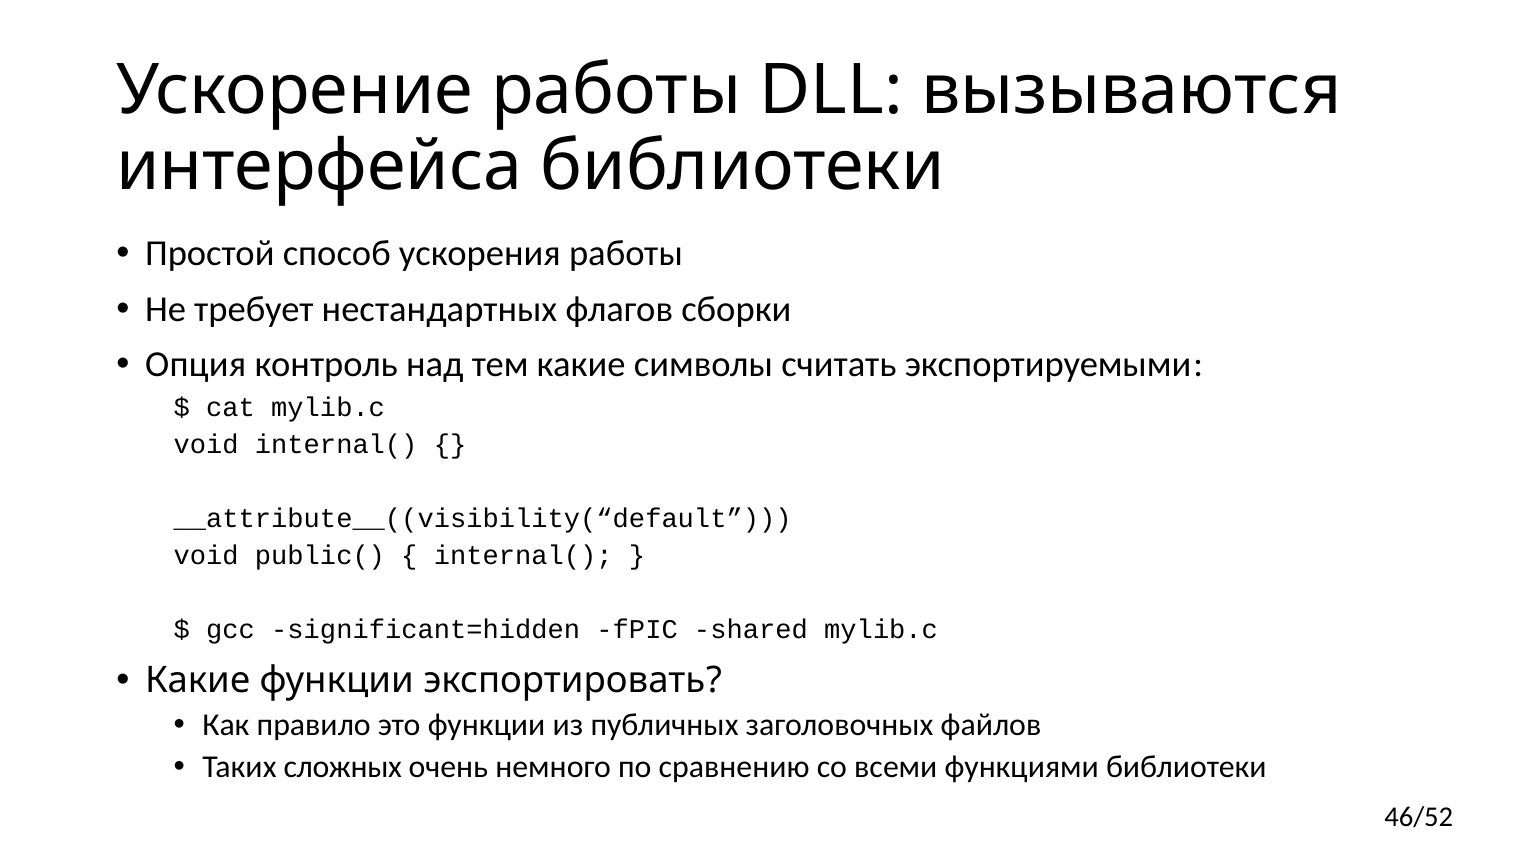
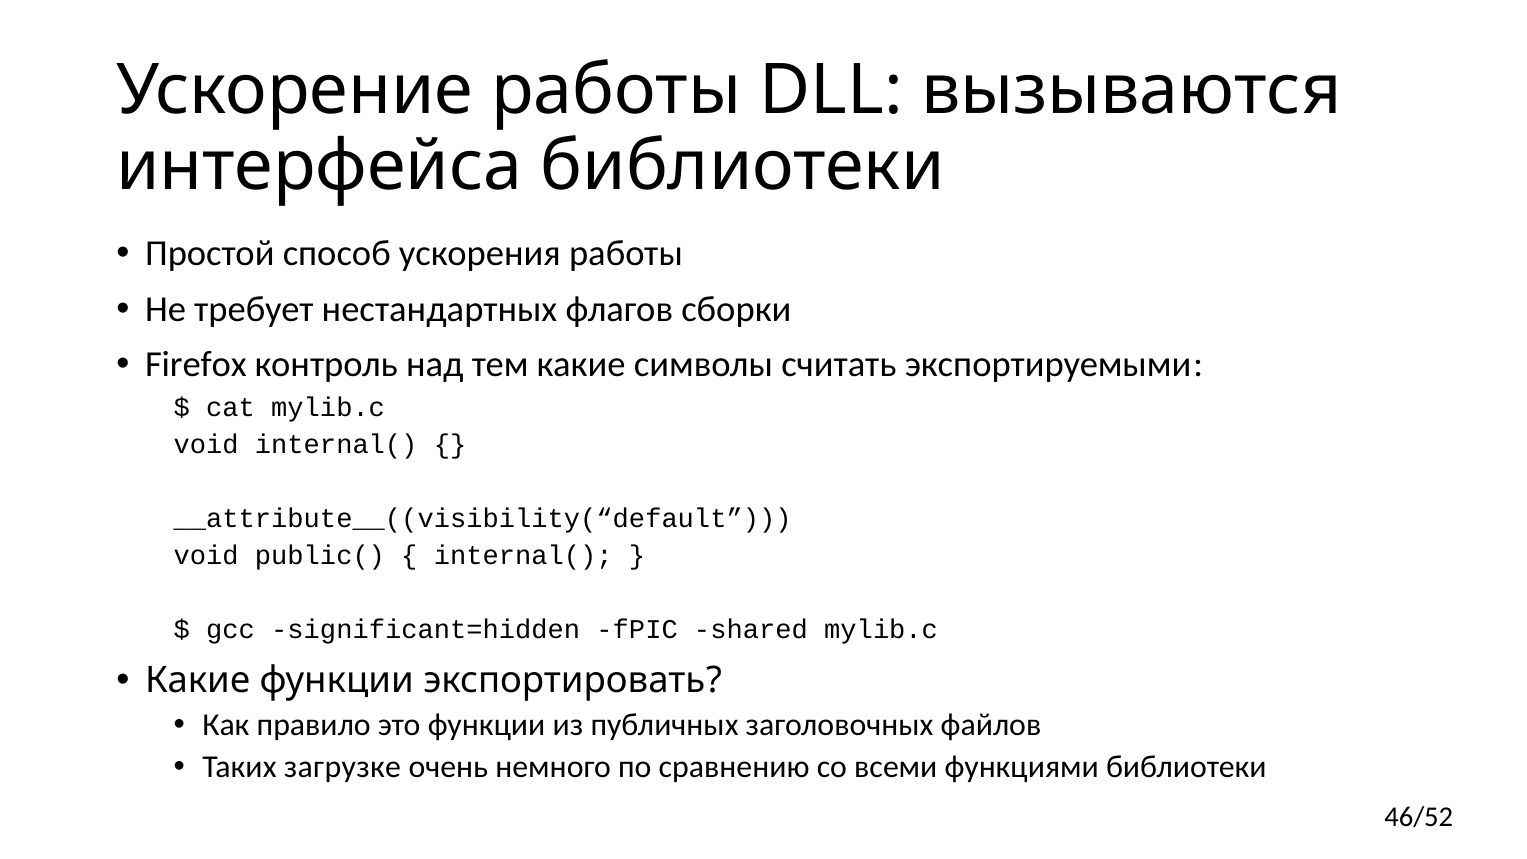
Опция: Опция -> Firefox (196, 365)
сложных: сложных -> загрузке (342, 767)
